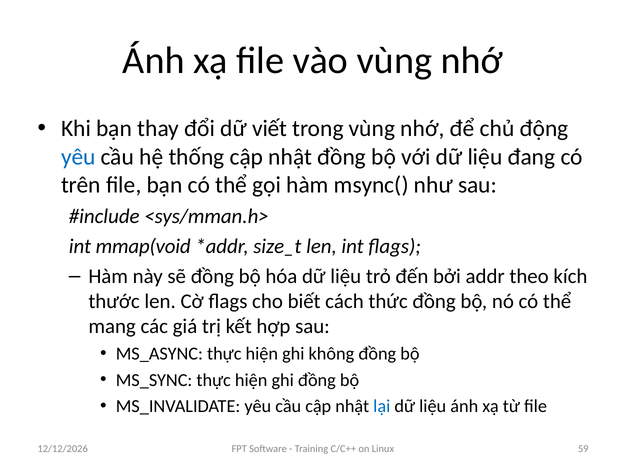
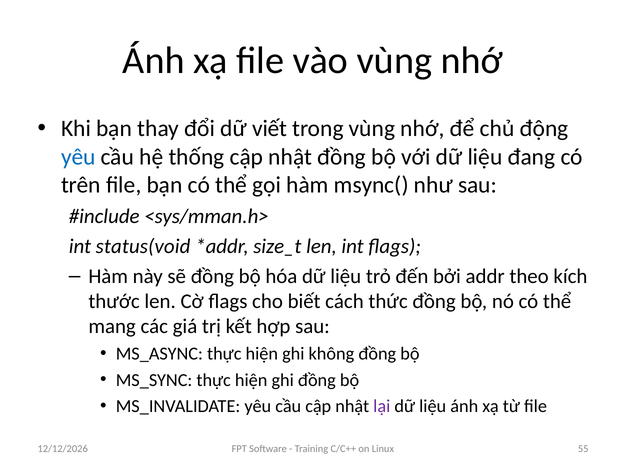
mmap(void: mmap(void -> status(void (143, 246)
lại colour: blue -> purple (382, 406)
59: 59 -> 55 (583, 448)
